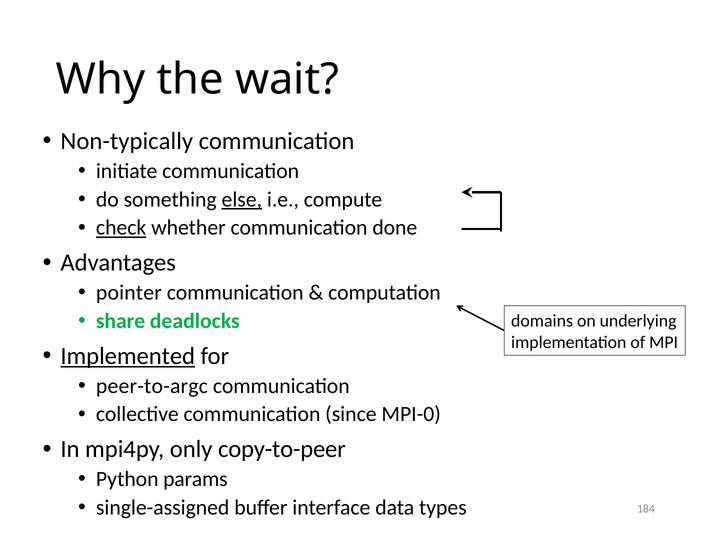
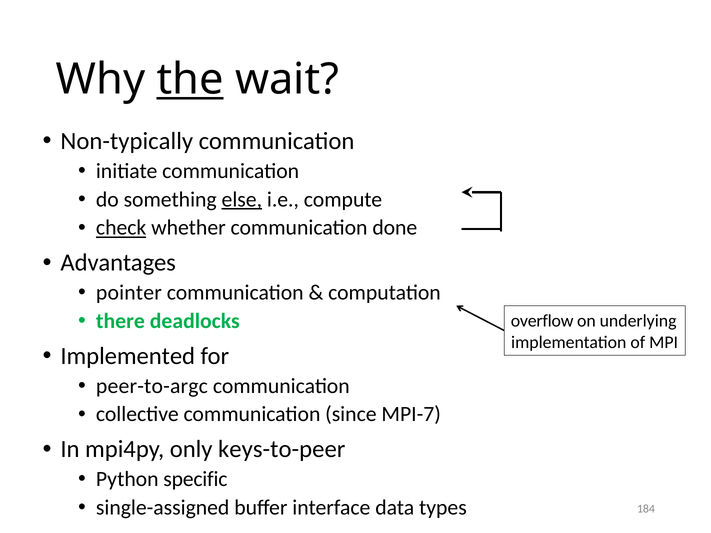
the underline: none -> present (190, 80)
share: share -> there (120, 321)
domains: domains -> overflow (542, 321)
Implemented underline: present -> none (128, 356)
MPI-0: MPI-0 -> MPI-7 (411, 415)
copy-to-peer: copy-to-peer -> keys-to-peer (282, 449)
params: params -> specific (195, 479)
